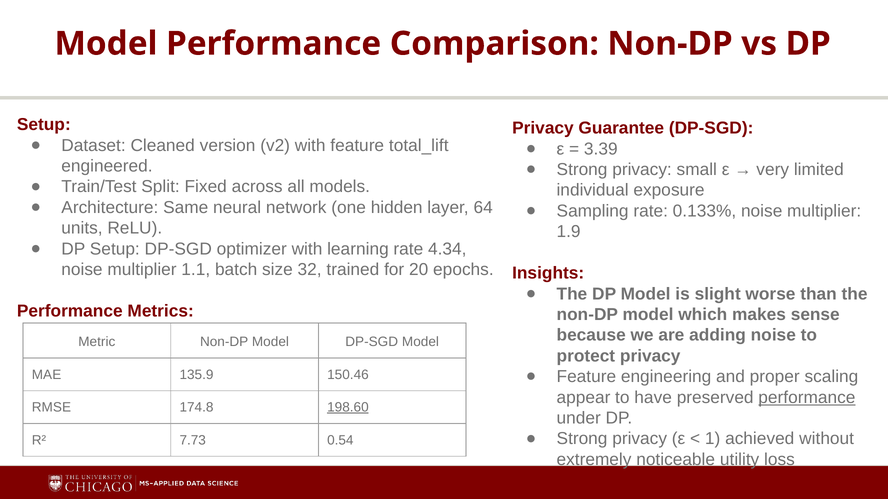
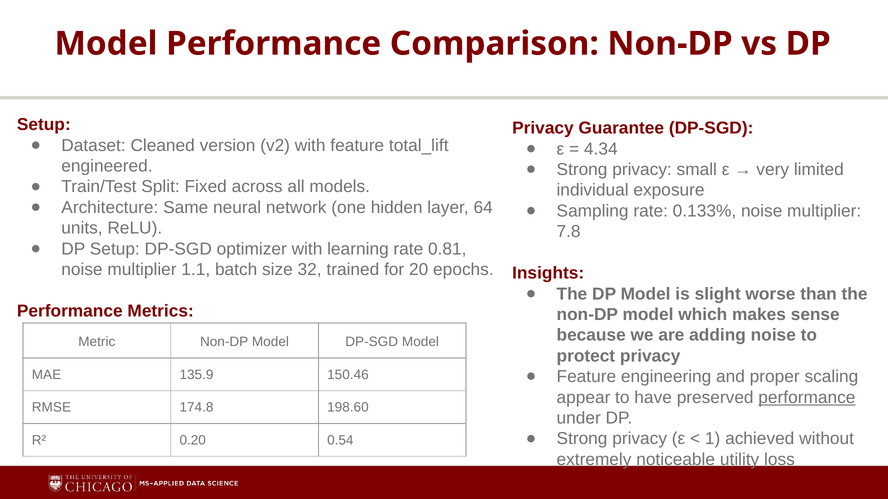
3.39: 3.39 -> 4.34 (601, 149)
1.9: 1.9 -> 7.8 (569, 232)
4.34: 4.34 -> 0.81 (447, 249)
198.60 underline: present -> none (348, 408)
7.73: 7.73 -> 0.20 (193, 441)
